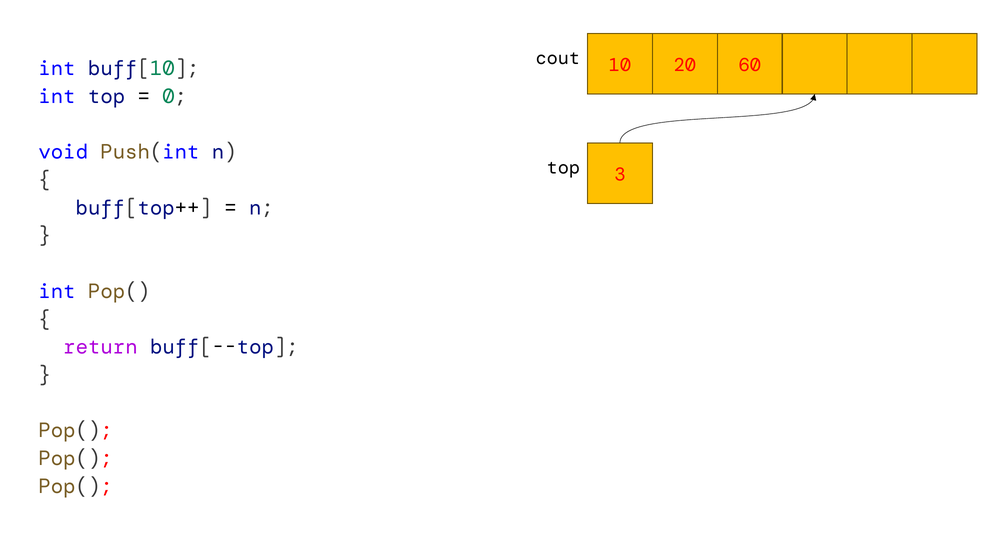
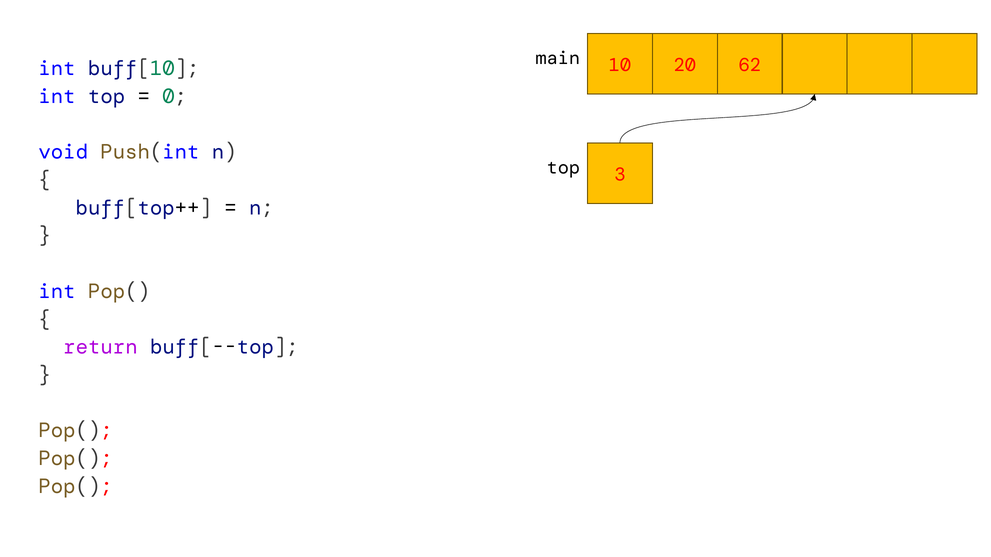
cout: cout -> main (558, 58)
60: 60 -> 62 (750, 65)
